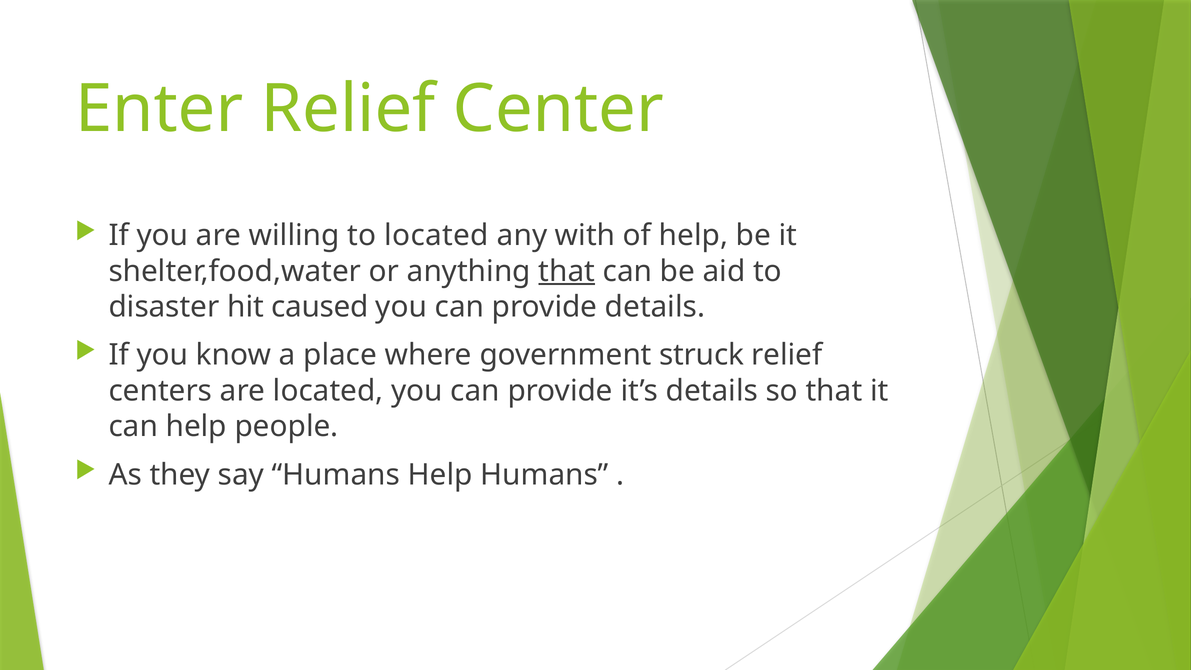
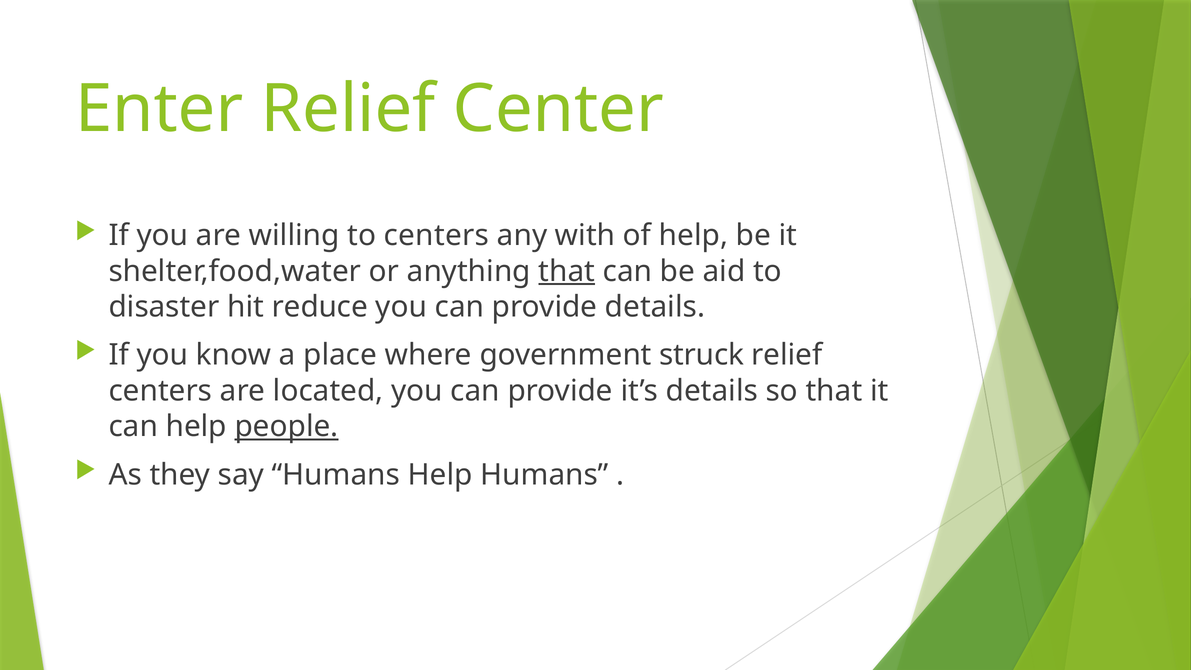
to located: located -> centers (436, 235)
caused: caused -> reduce (320, 307)
people underline: none -> present (287, 427)
